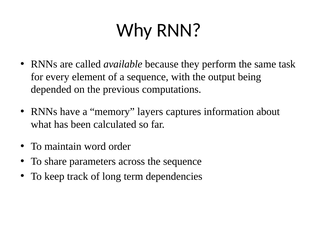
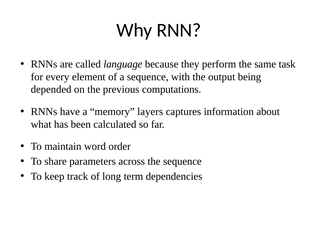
available: available -> language (123, 64)
